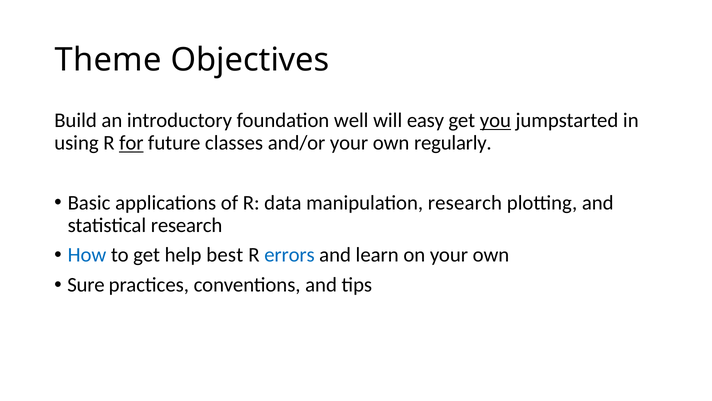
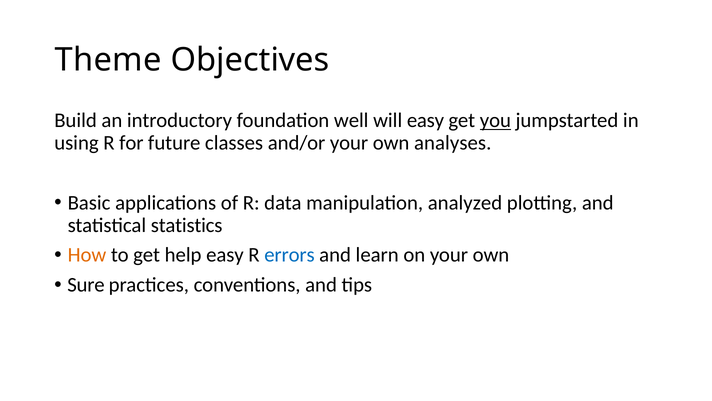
for underline: present -> none (131, 143)
regularly: regularly -> analyses (453, 143)
manipulation research: research -> analyzed (465, 203)
statistical research: research -> statistics (187, 225)
How colour: blue -> orange (87, 255)
help best: best -> easy (225, 255)
